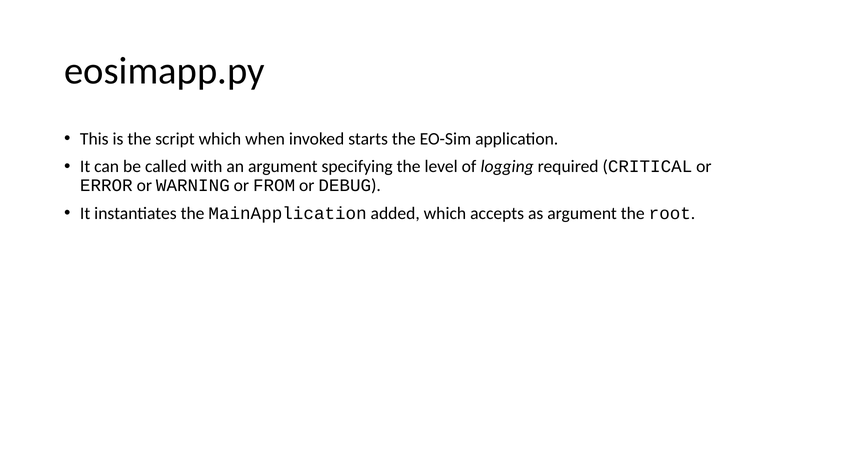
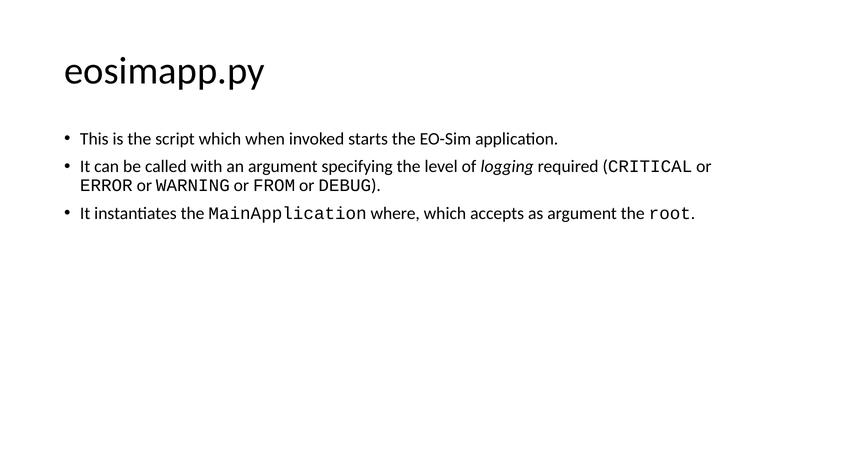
added: added -> where (395, 213)
